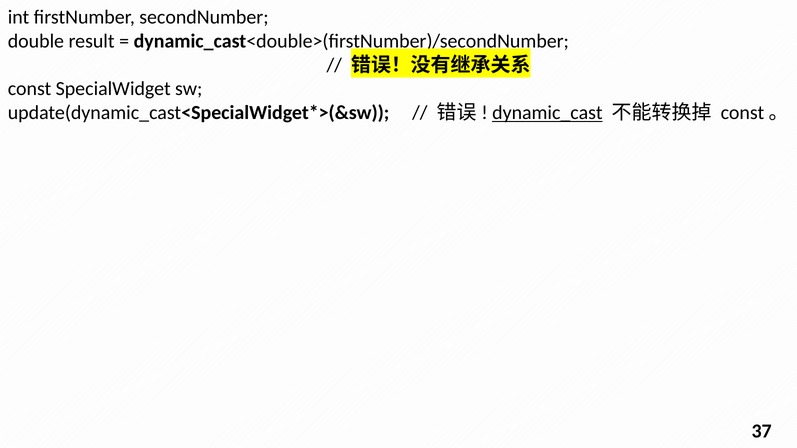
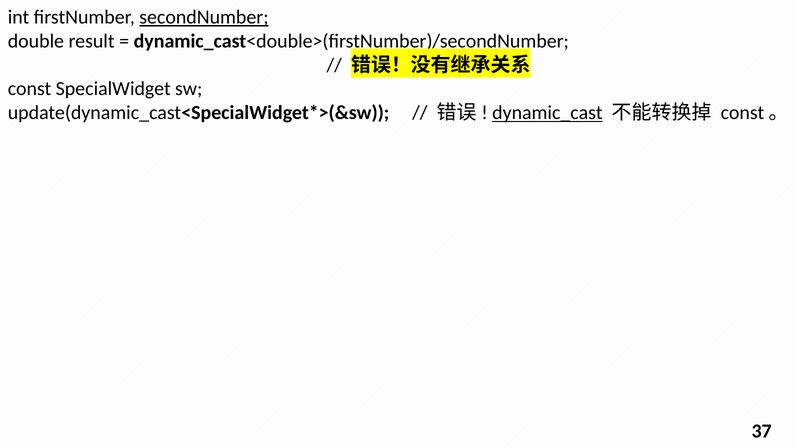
secondNumber underline: none -> present (204, 17)
